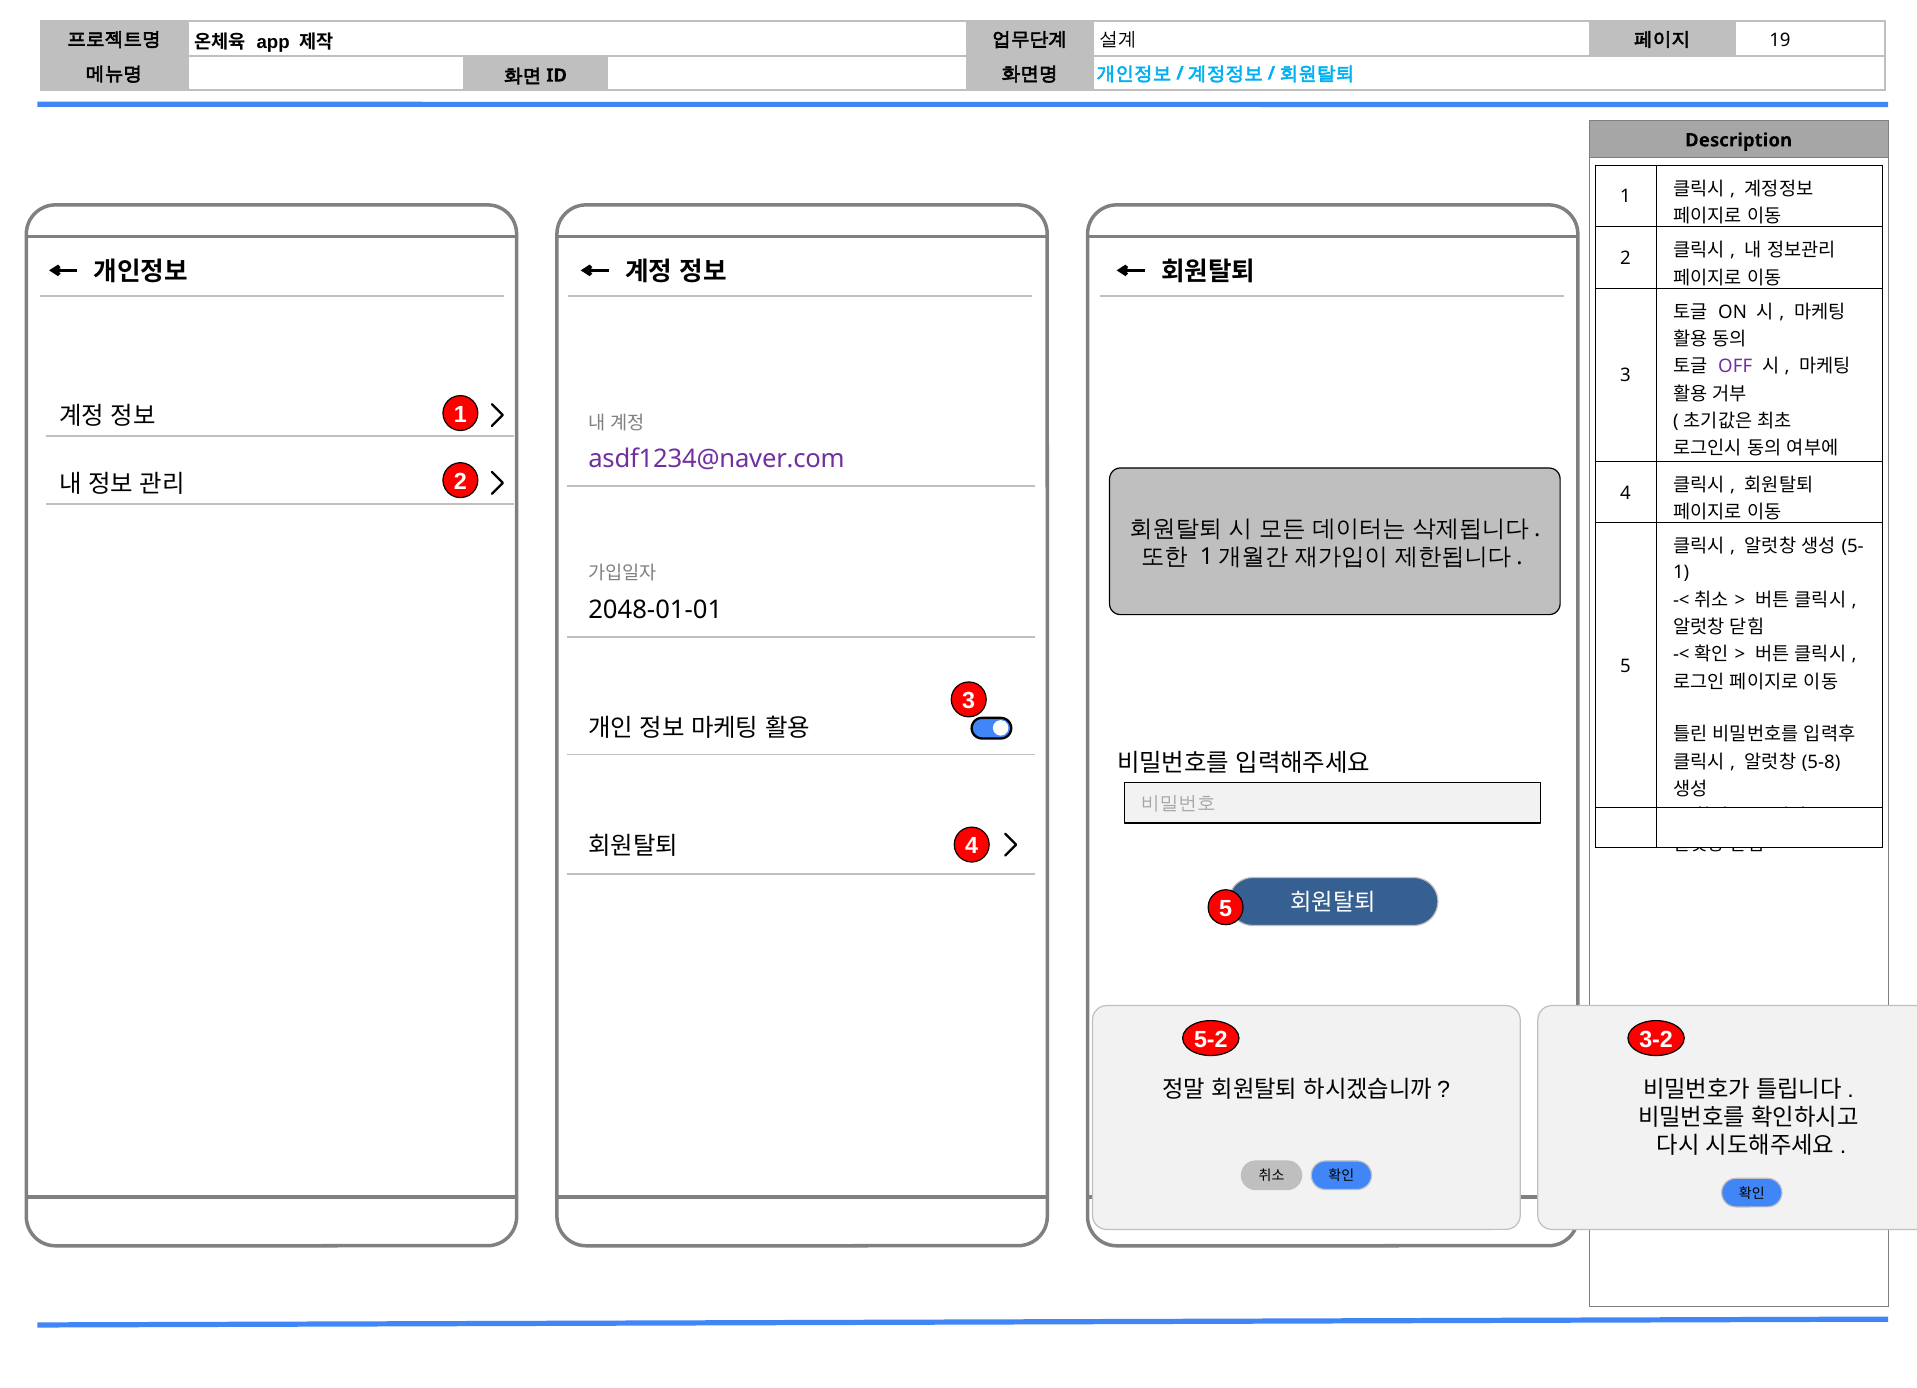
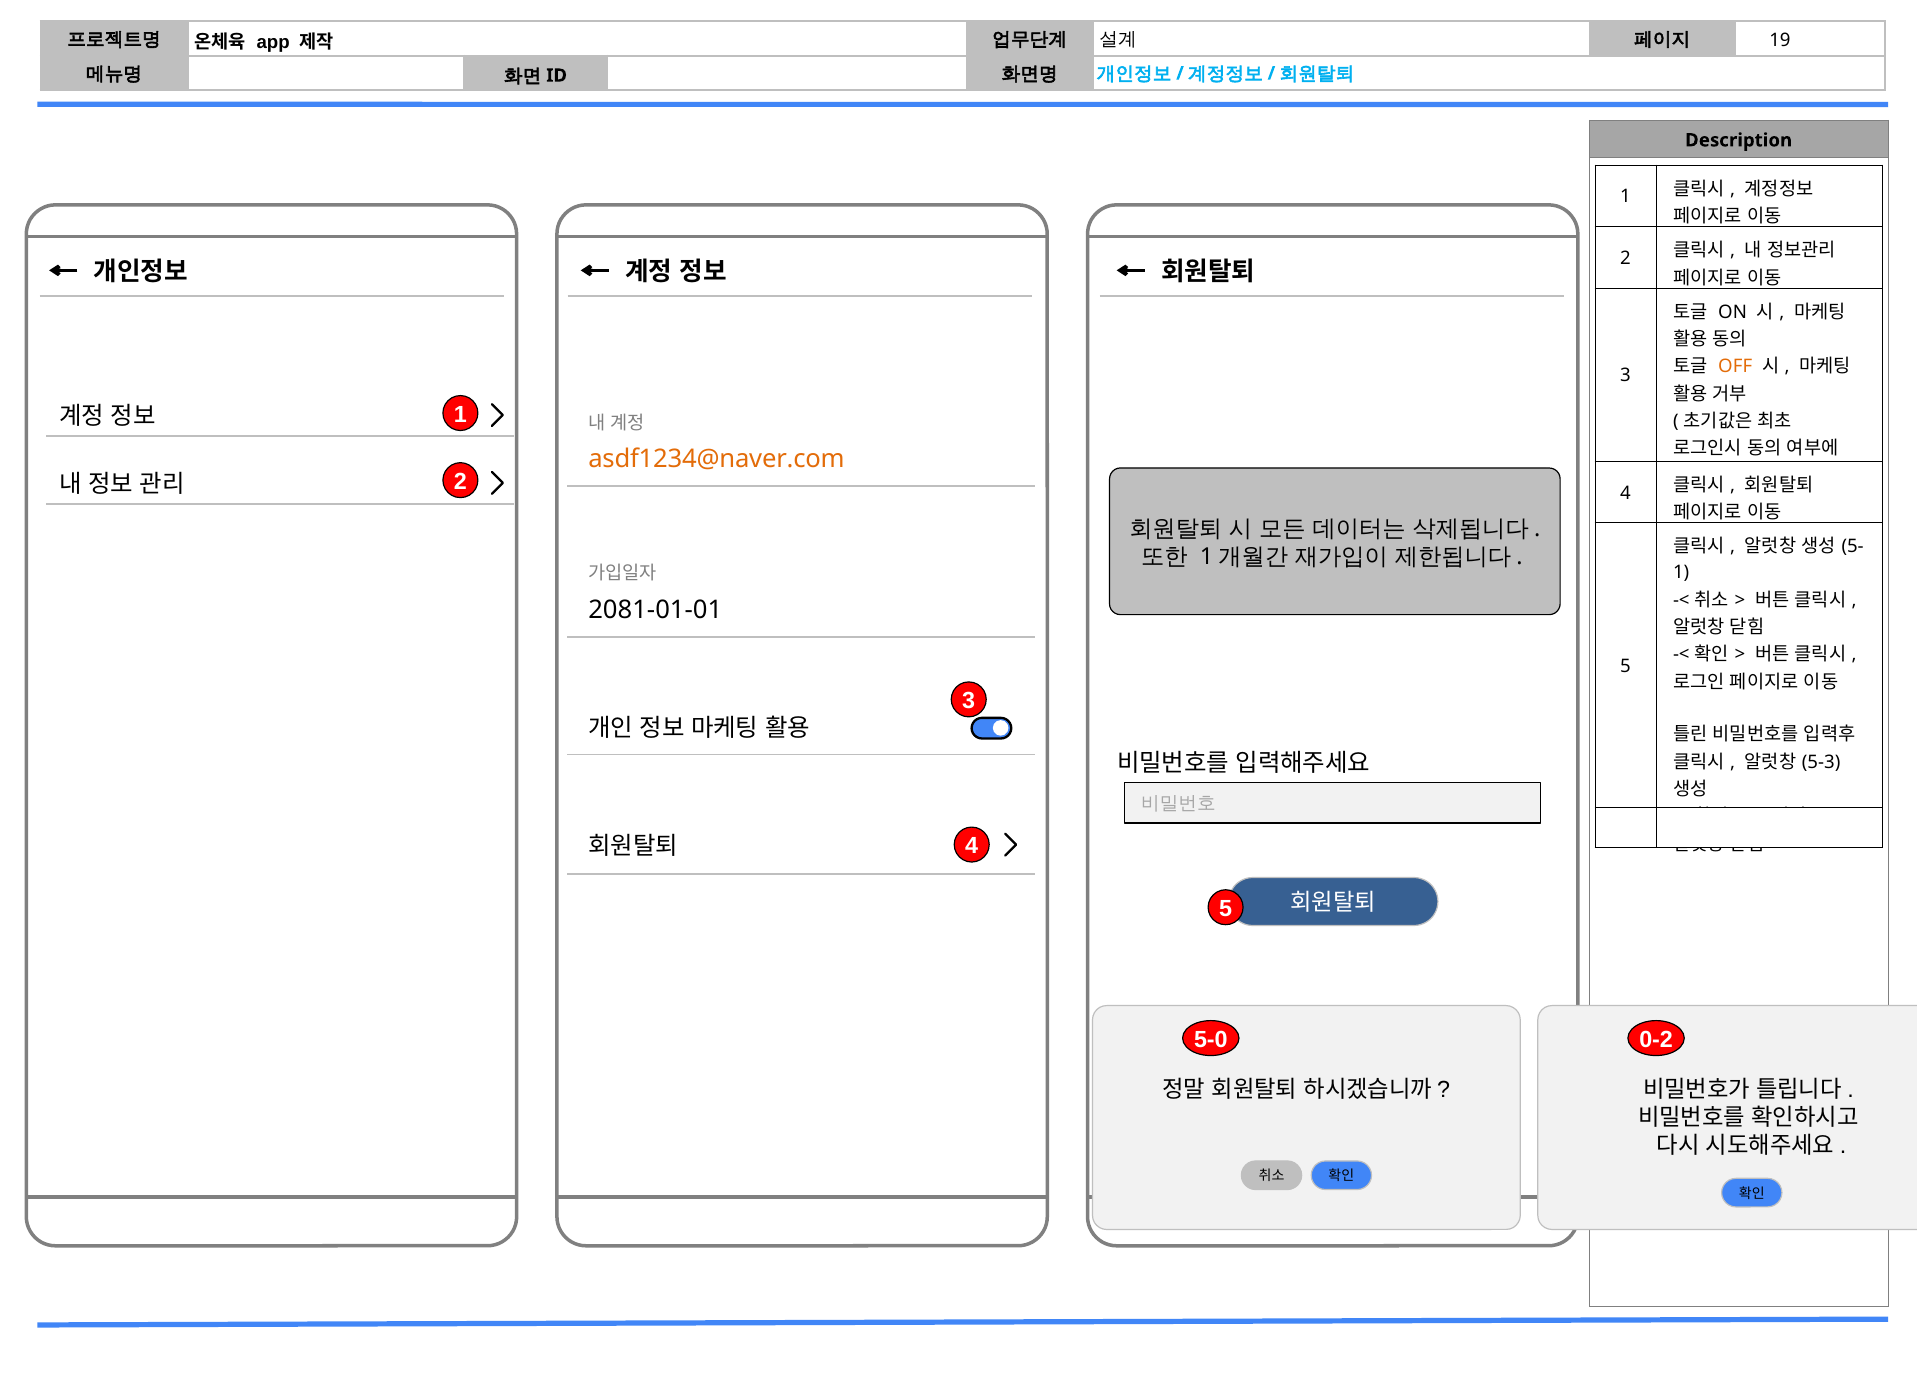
OFF colour: purple -> orange (1735, 367)
asdf1234@naver.com colour: purple -> orange (716, 459)
2048-01-01: 2048-01-01 -> 2081-01-01 (655, 610)
5-8: 5-8 -> 5-3 (1821, 762)
5-2: 5-2 -> 5-0 (1211, 1040)
3-2: 3-2 -> 0-2 (1656, 1040)
